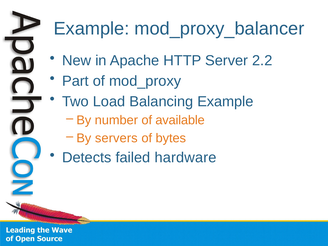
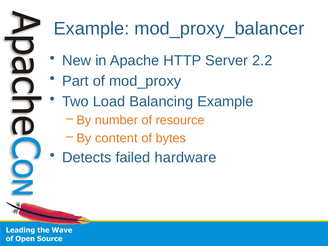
available: available -> resource (180, 120)
servers: servers -> content (116, 138)
